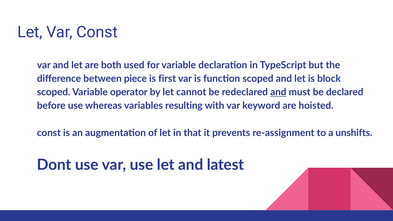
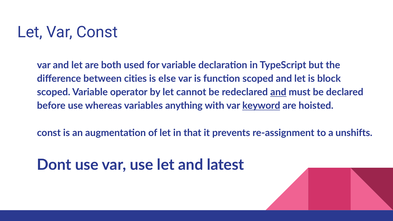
piece: piece -> cities (135, 79)
first: first -> else (167, 79)
resulting: resulting -> anything (184, 106)
keyword underline: none -> present (261, 106)
